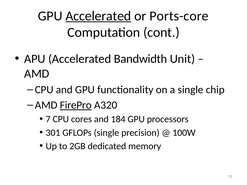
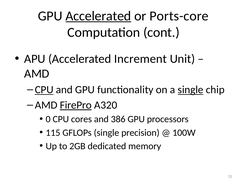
Bandwidth: Bandwidth -> Increment (140, 59)
CPU underline: none -> present (44, 90)
single underline: none -> present (191, 90)
7: 7 -> 0 (48, 119)
184: 184 -> 386 (118, 119)
301: 301 -> 115 (53, 133)
